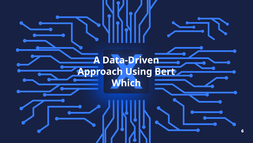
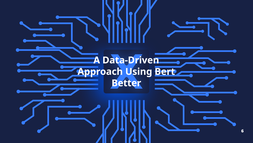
Which: Which -> Better (126, 83)
